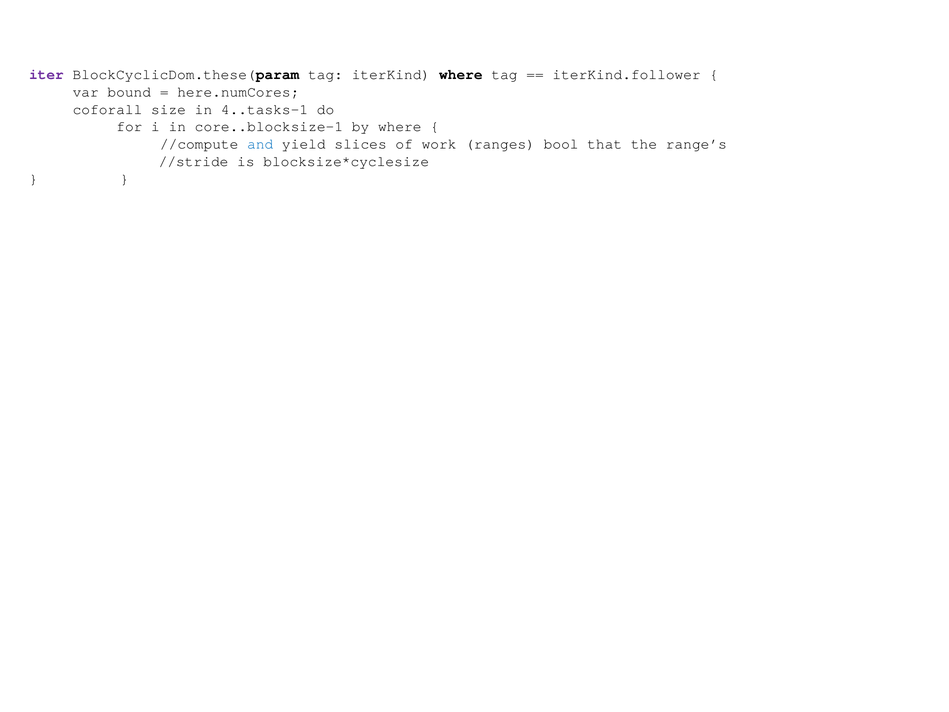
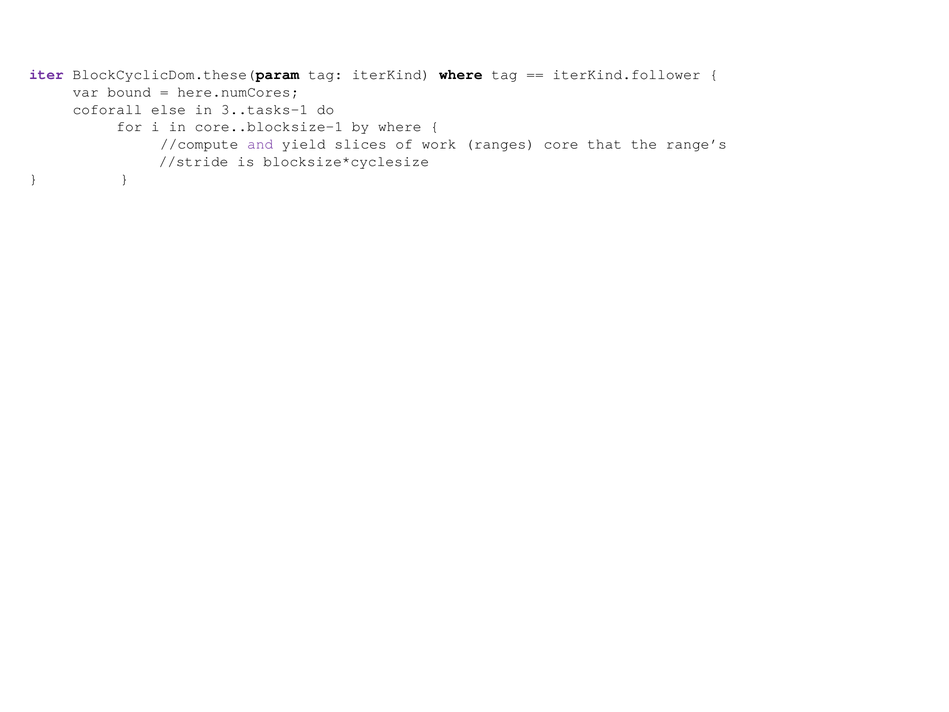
size: size -> else (169, 109)
4..tasks-1: 4..tasks-1 -> 3..tasks-1 (265, 109)
and colour: blue -> purple (260, 144)
bool: bool -> core (561, 144)
